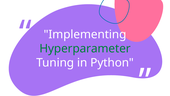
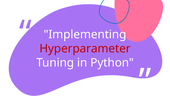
Hyperparameter colour: green -> red (85, 48)
